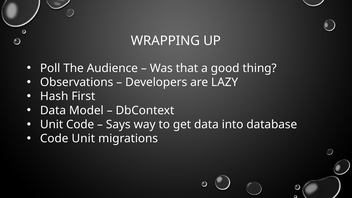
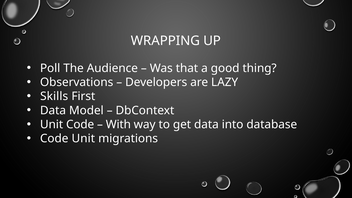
Hash: Hash -> Skills (54, 96)
Says: Says -> With (118, 125)
